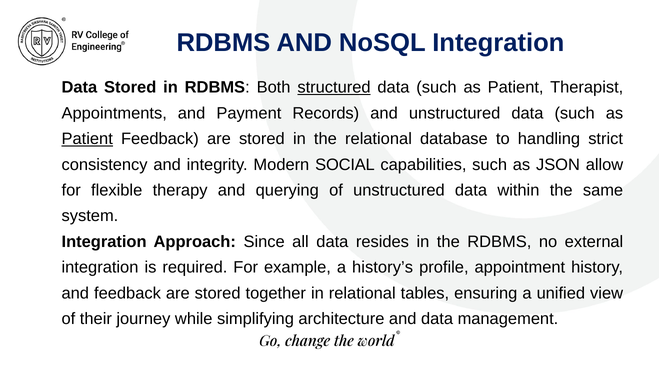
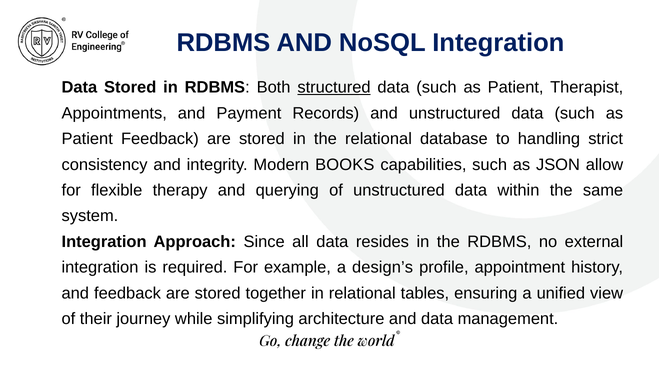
Patient underline: present -> none (87, 139)
SOCIAL: SOCIAL -> BOOKS (345, 164)
history’s: history’s -> design’s (383, 267)
